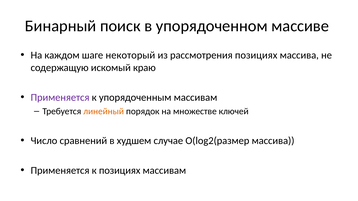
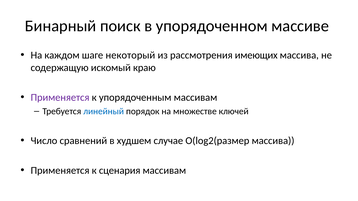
рассмотрения позициях: позициях -> имеющих (256, 55)
линейный colour: orange -> blue (104, 112)
к позициях: позициях -> сценария (120, 171)
